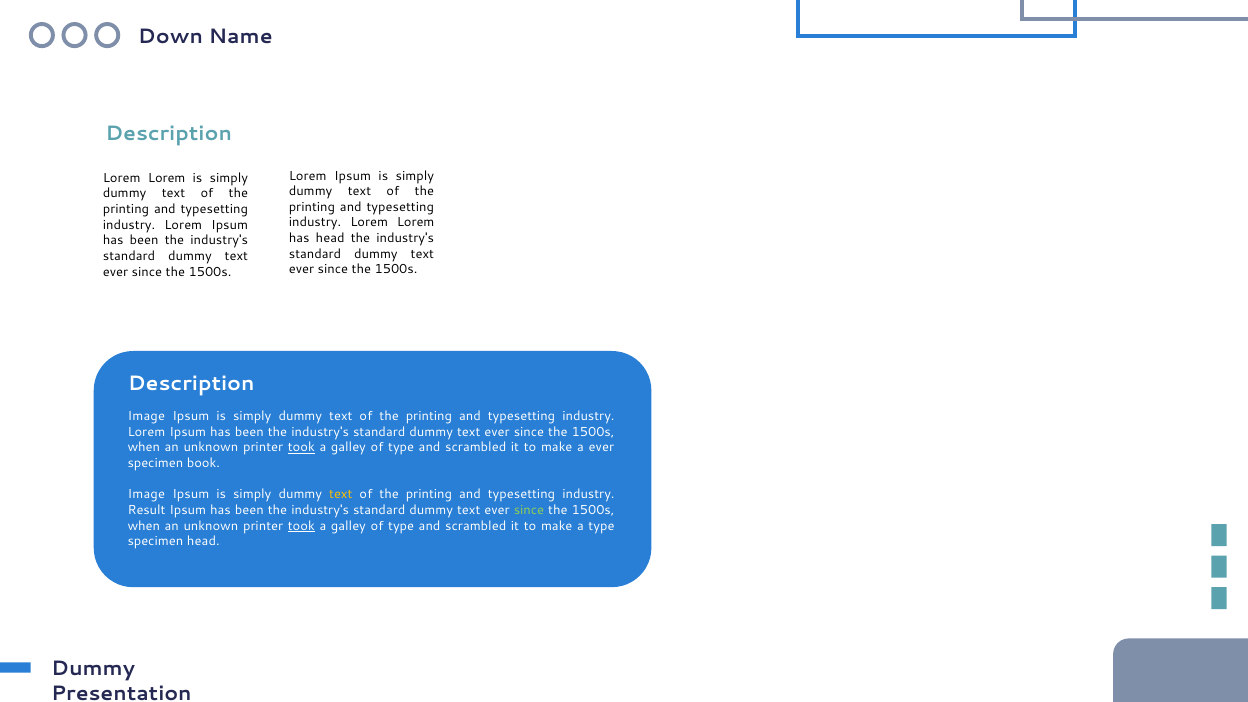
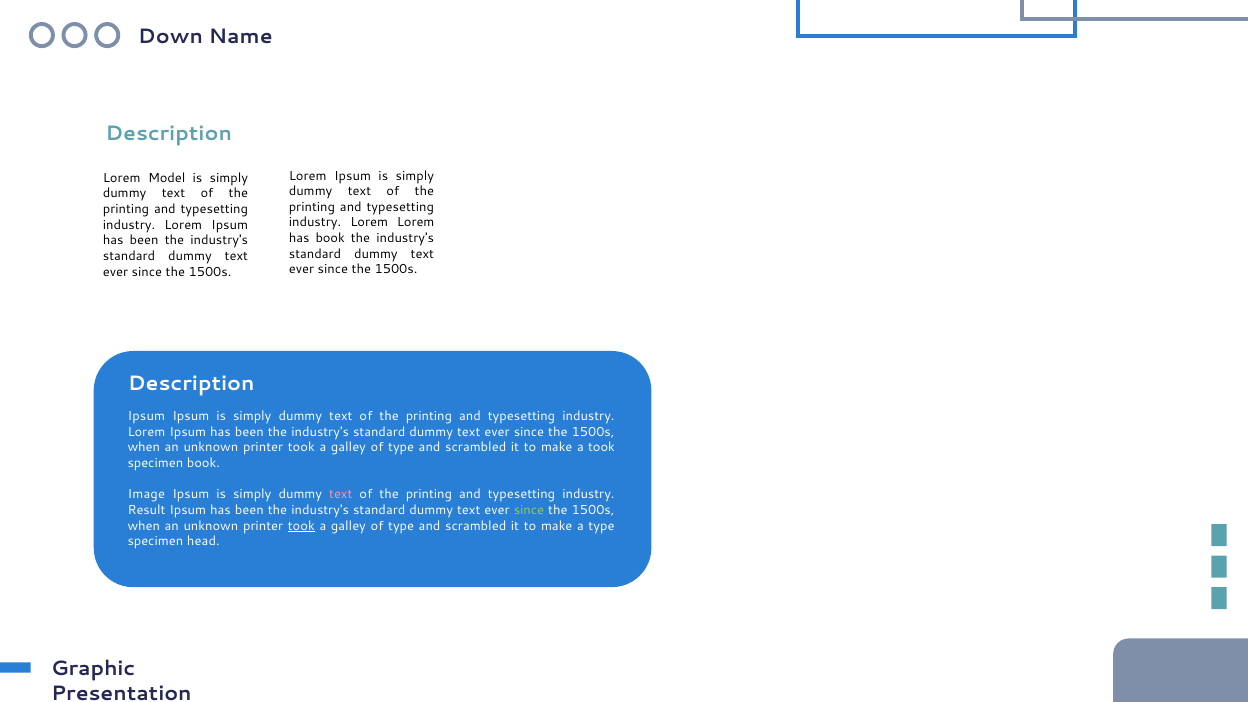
Lorem: Lorem -> Model (167, 178)
has head: head -> book (330, 238)
Image: Image -> Ipsum (146, 416)
took underline: present -> none (301, 448)
a ever: ever -> took (602, 448)
text colour: yellow -> pink (341, 495)
Dummy: Dummy -> Graphic (93, 669)
